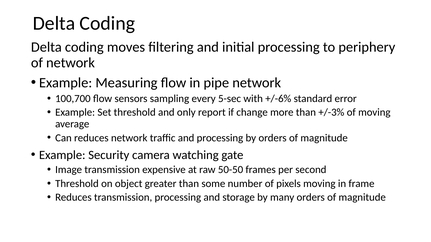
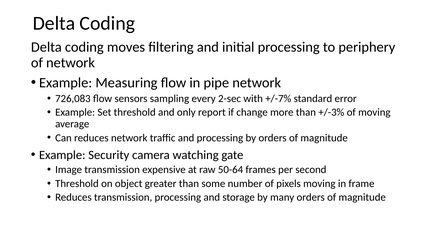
100,700: 100,700 -> 726,083 (73, 99)
5-sec: 5-sec -> 2-sec (230, 99)
+/-6%: +/-6% -> +/-7% (278, 99)
50-50: 50-50 -> 50-64 (231, 170)
